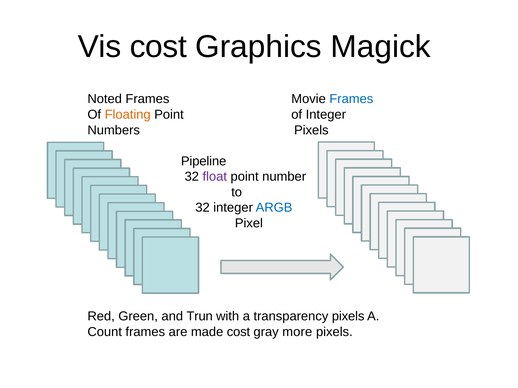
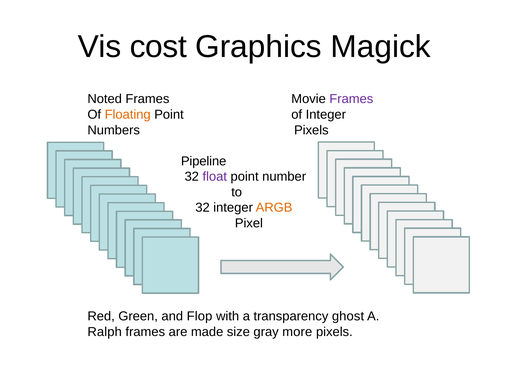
Frames colour: blue -> purple (351, 99)
ARGB colour: blue -> orange (274, 208)
Trun: Trun -> Flop (200, 317)
transparency pixels: pixels -> ghost (348, 317)
Count: Count -> Ralph (105, 332)
made cost: cost -> size (238, 332)
